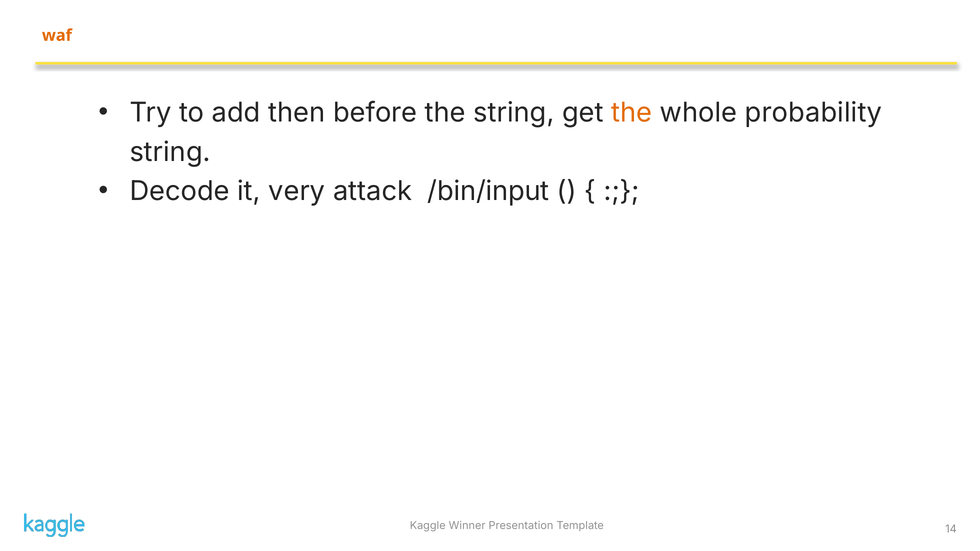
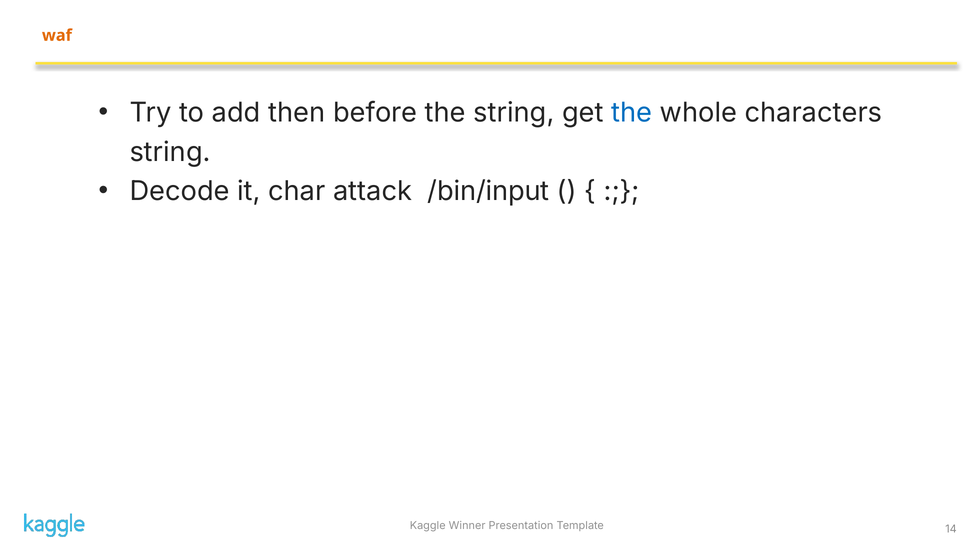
the colour: orange -> blue (632, 113)
probability: probability -> characters (813, 113)
very: very -> char (297, 191)
